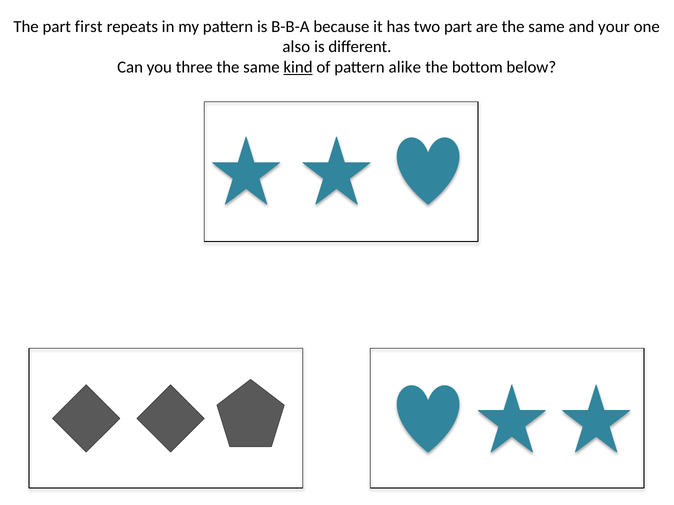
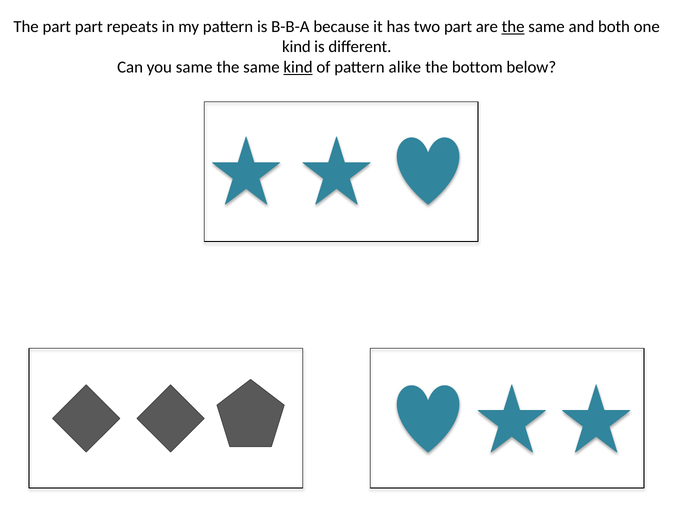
part first: first -> part (89, 27)
the underline: none -> present (513, 27)
your: your -> both (614, 27)
also: also -> kind (296, 47)
you three: three -> same (194, 67)
